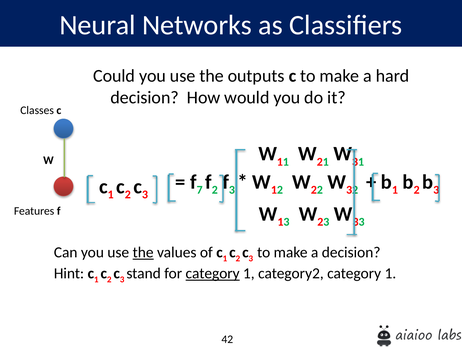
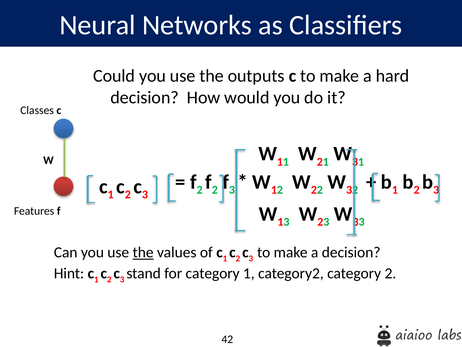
7: 7 -> 2 (200, 190)
category underline: present -> none (213, 273)
category2 category 1: 1 -> 2 (390, 273)
